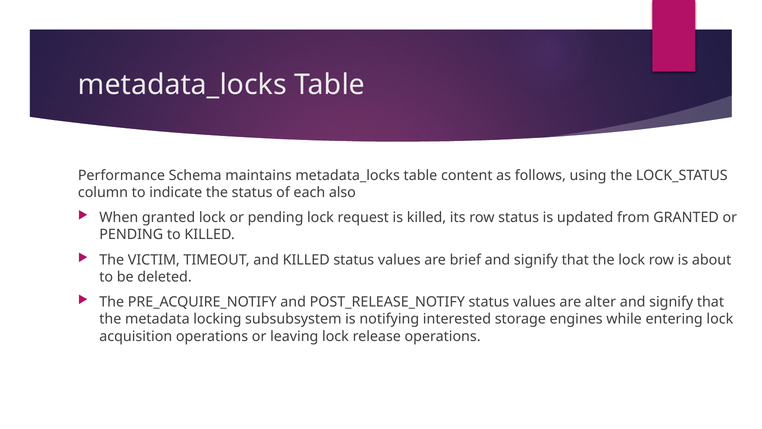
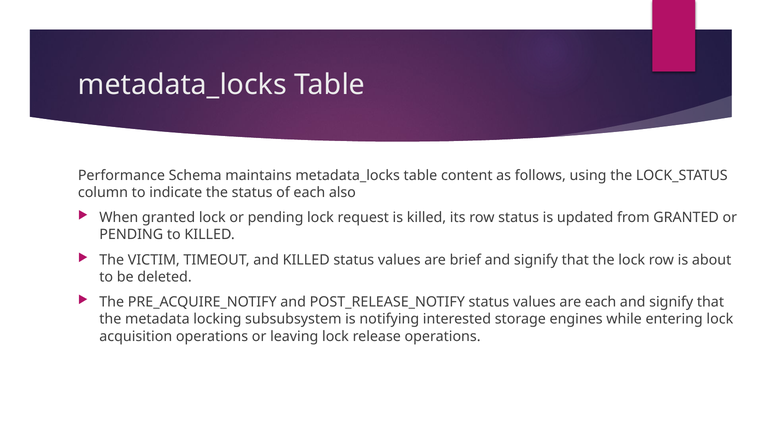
are alter: alter -> each (601, 302)
